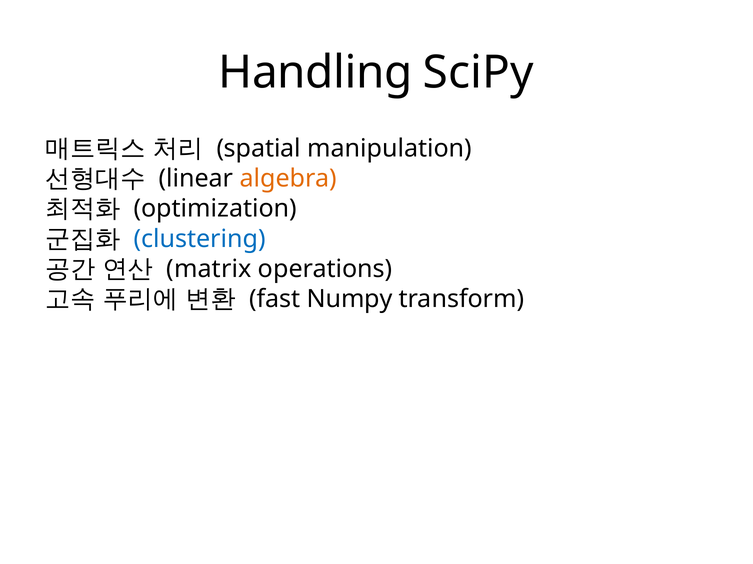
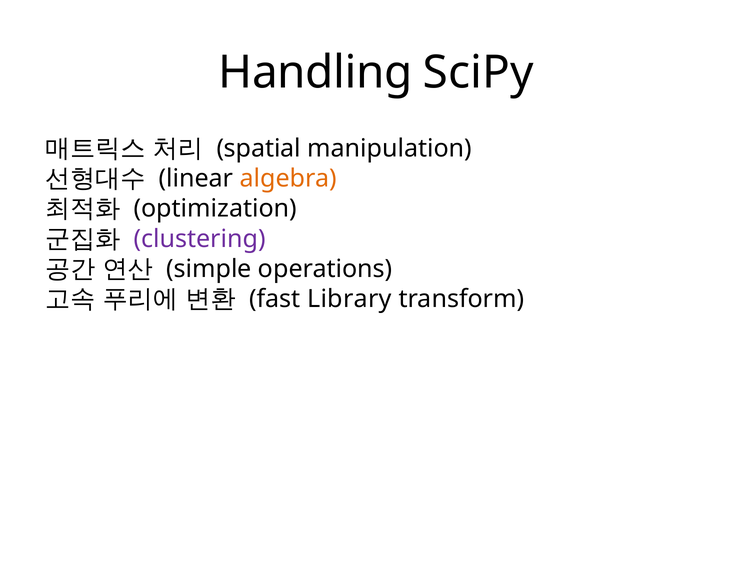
clustering colour: blue -> purple (200, 239)
matrix: matrix -> simple (209, 269)
Numpy: Numpy -> Library (349, 299)
